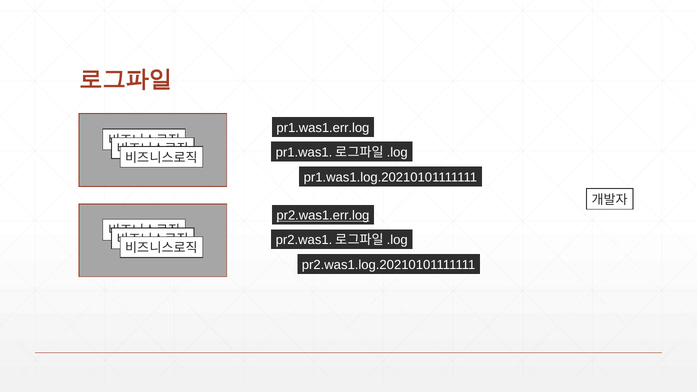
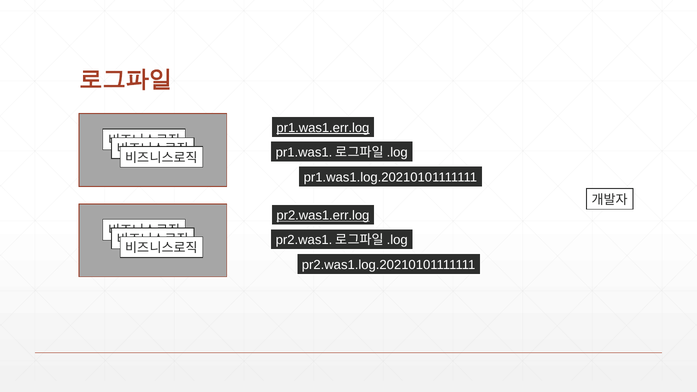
pr1.was1.err.log underline: none -> present (323, 128)
